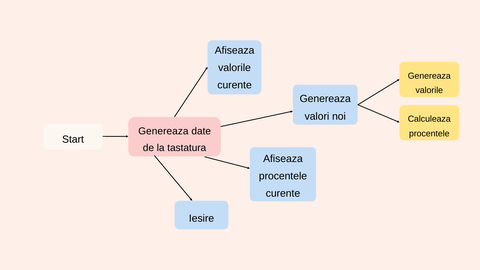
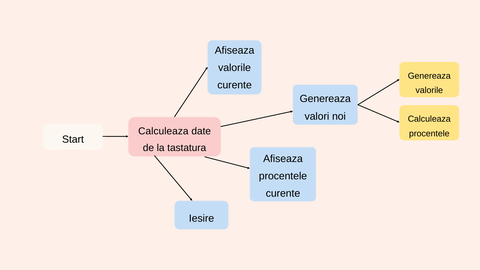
Genereaza: Genereaza -> Calculeaza (163, 131)
